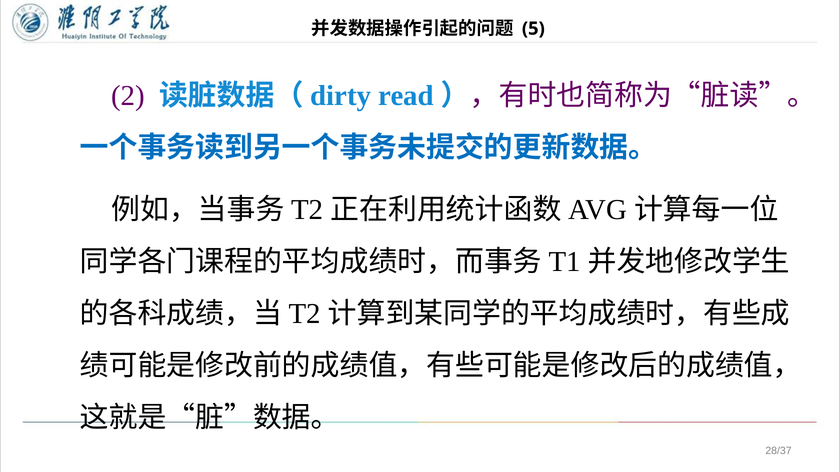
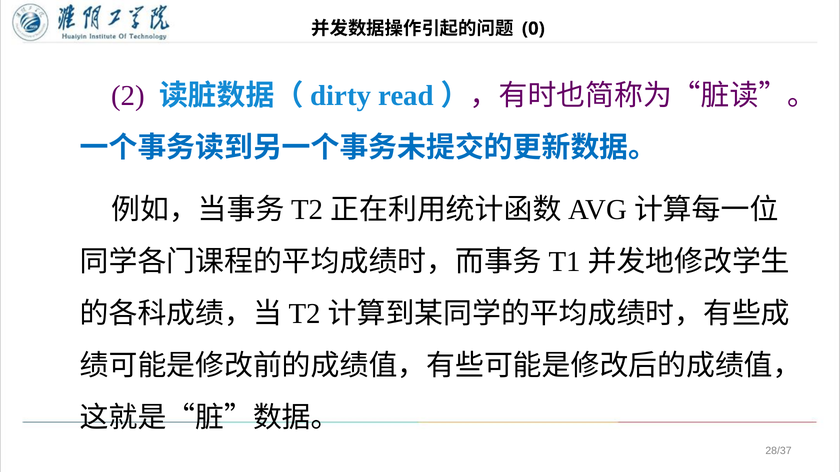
5: 5 -> 0 (533, 29)
